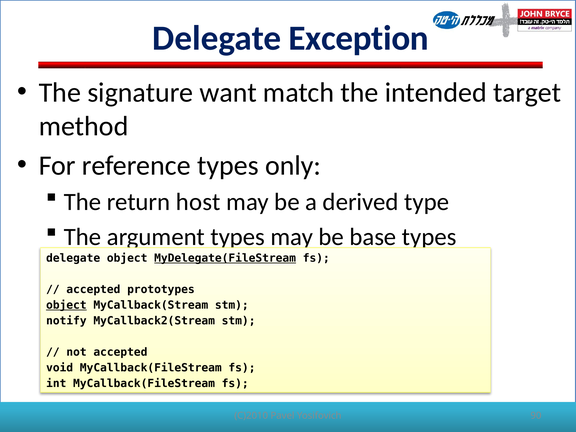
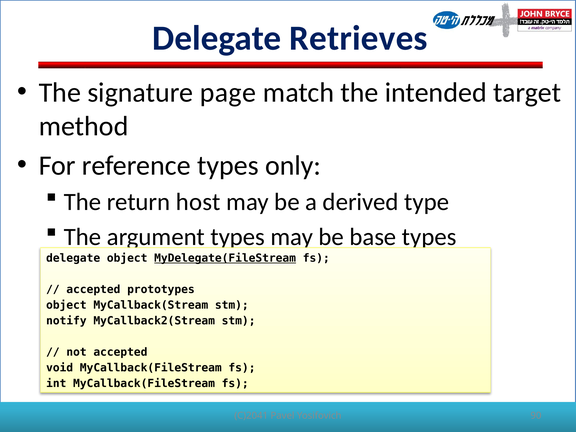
Exception: Exception -> Retrieves (358, 38)
want: want -> page (228, 92)
object underline: present -> none (66, 305)
C)2010: C)2010 -> C)2041 (251, 416)
